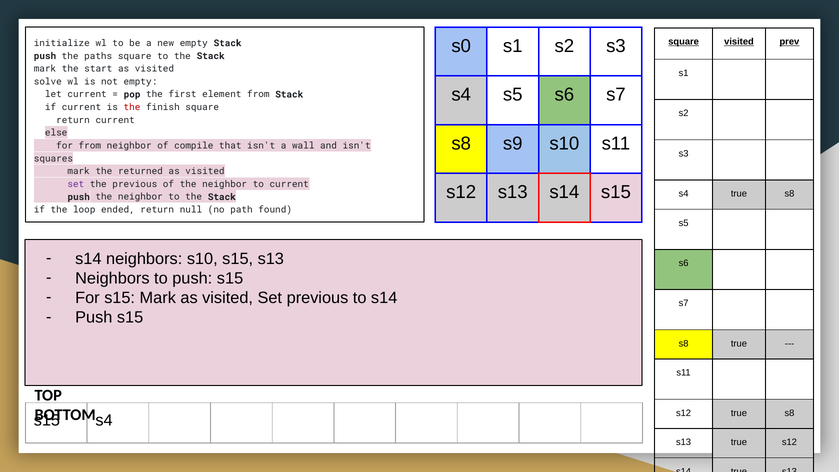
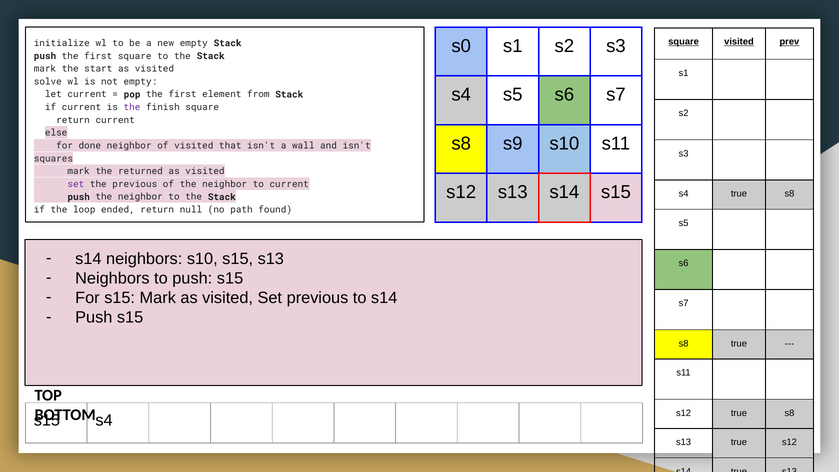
push the paths: paths -> first (98, 56)
the colour: red -> purple (132, 107)
for from: from -> done (90, 146)
of compile: compile -> visited (194, 146)
